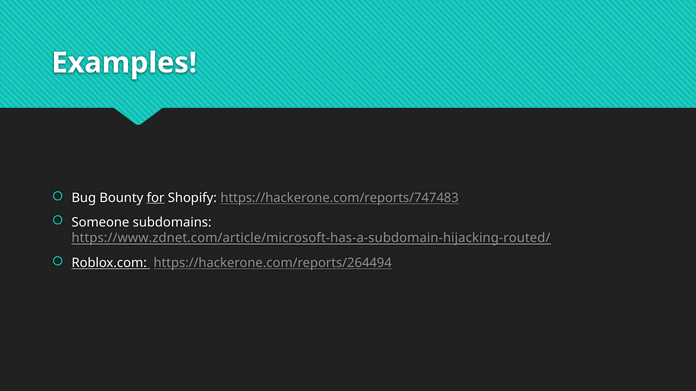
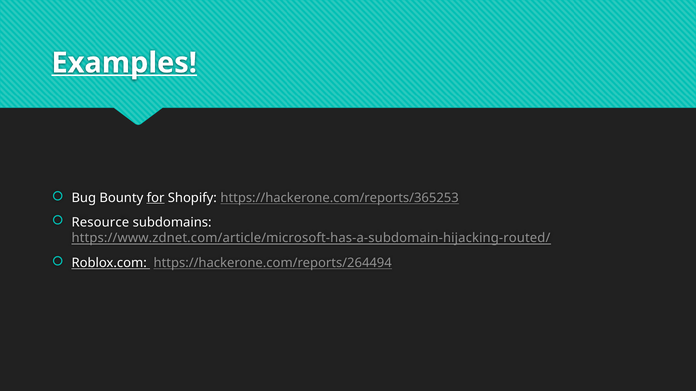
Examples underline: none -> present (124, 63)
https://hackerone.com/reports/747483: https://hackerone.com/reports/747483 -> https://hackerone.com/reports/365253 (340, 198)
Someone: Someone -> Resource (100, 223)
